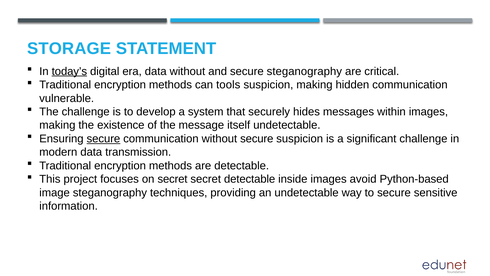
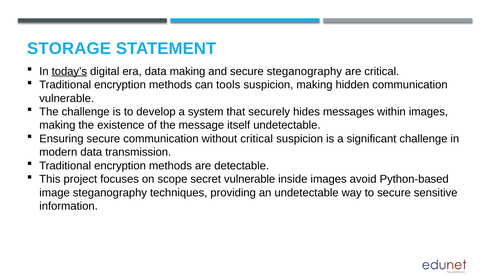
data without: without -> making (188, 71)
secure underline: present -> none (103, 139)
without secure: secure -> critical (257, 139)
on secret: secret -> scope (172, 179)
secret detectable: detectable -> vulnerable (250, 179)
